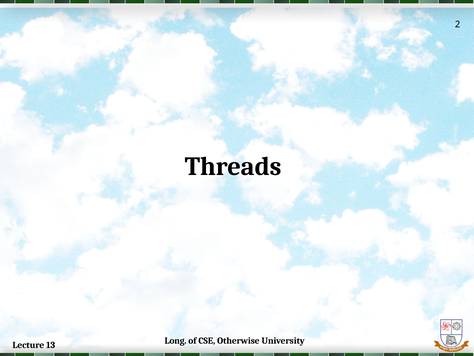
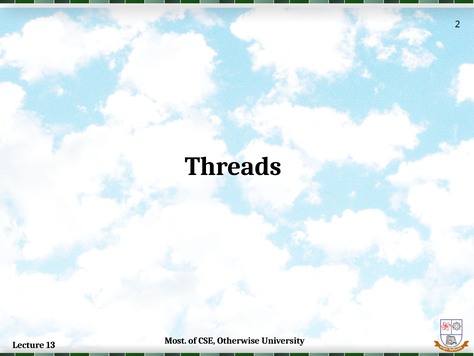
Long: Long -> Most (176, 340)
